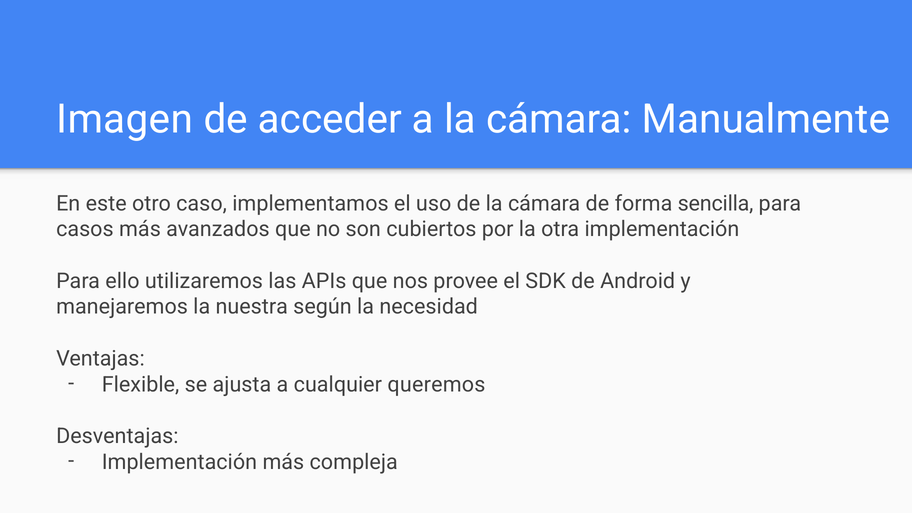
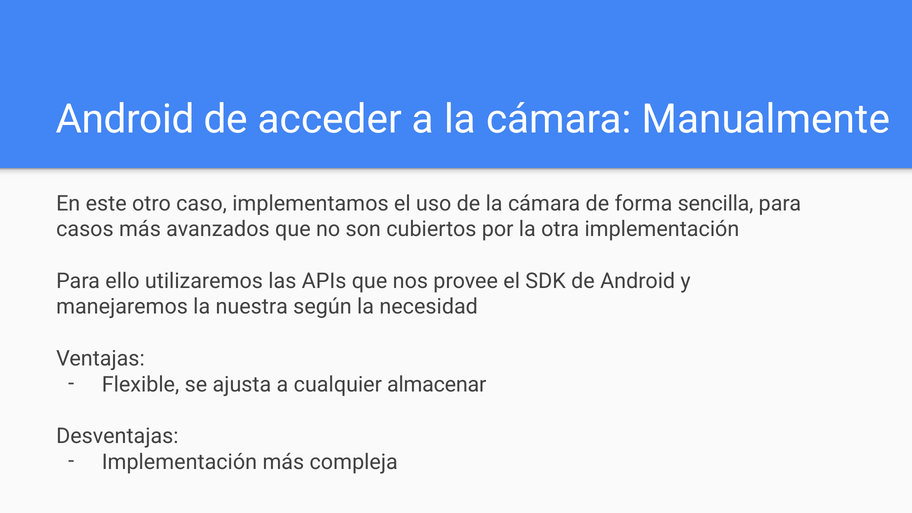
Imagen: Imagen -> Android (125, 120)
queremos: queremos -> almacenar (437, 384)
